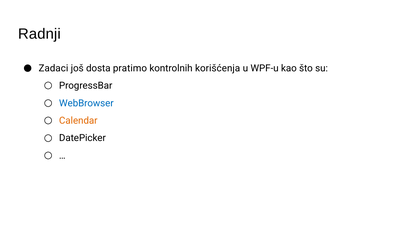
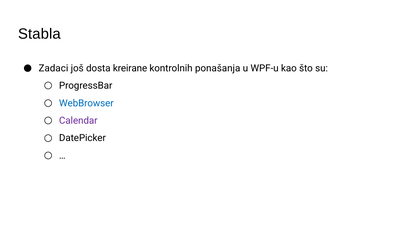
Radnji: Radnji -> Stabla (39, 34)
pratimo: pratimo -> kreirane (130, 68)
korišćenja: korišćenja -> ponašanja (218, 68)
Calendar colour: orange -> purple (78, 120)
